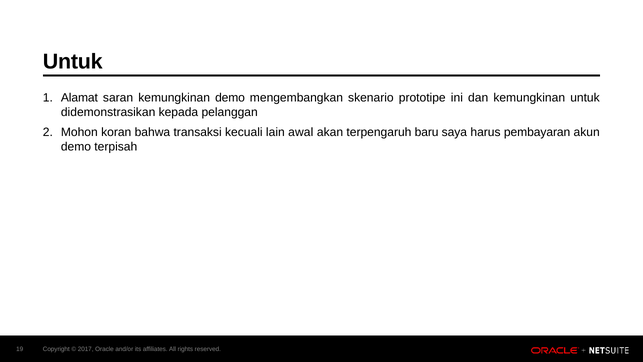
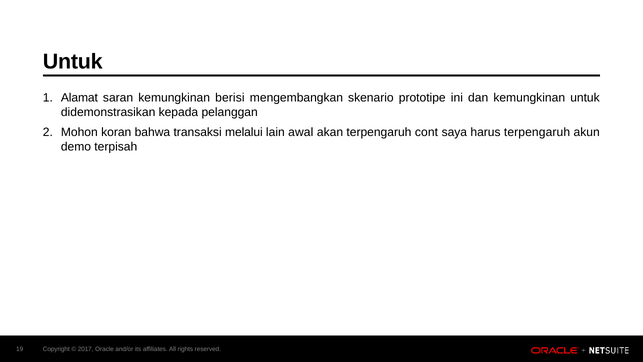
kemungkinan demo: demo -> berisi (230, 98)
kecuali: kecuali -> melalui (244, 132)
baru: baru -> cont (426, 132)
harus pembayaran: pembayaran -> terpengaruh (537, 132)
